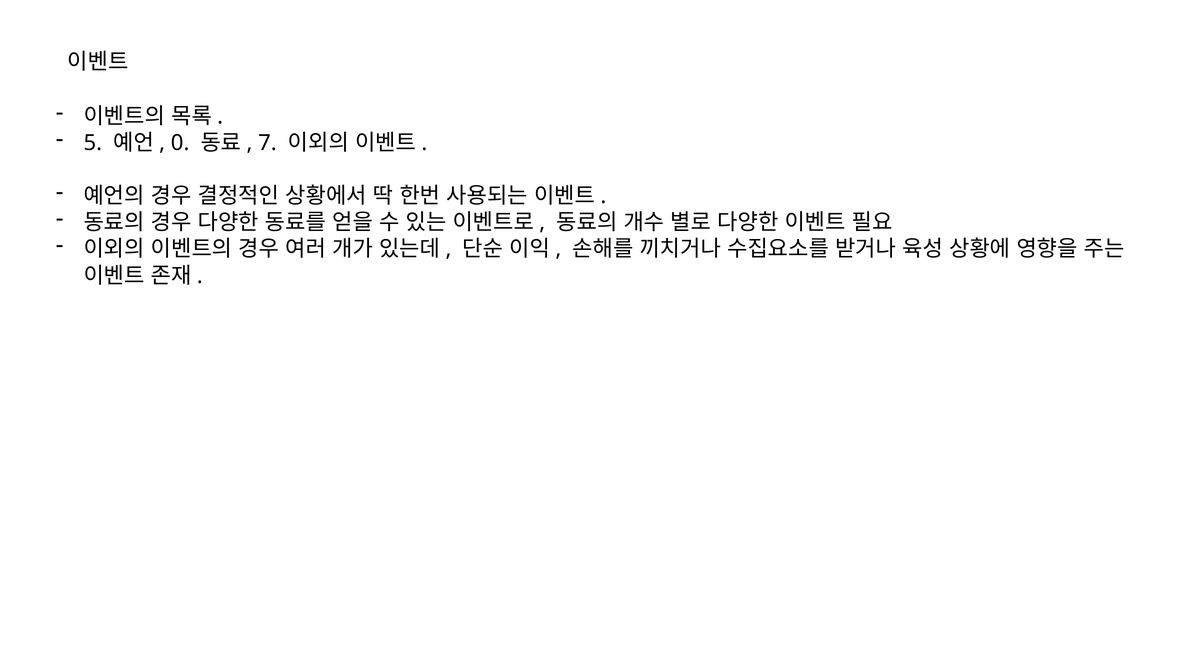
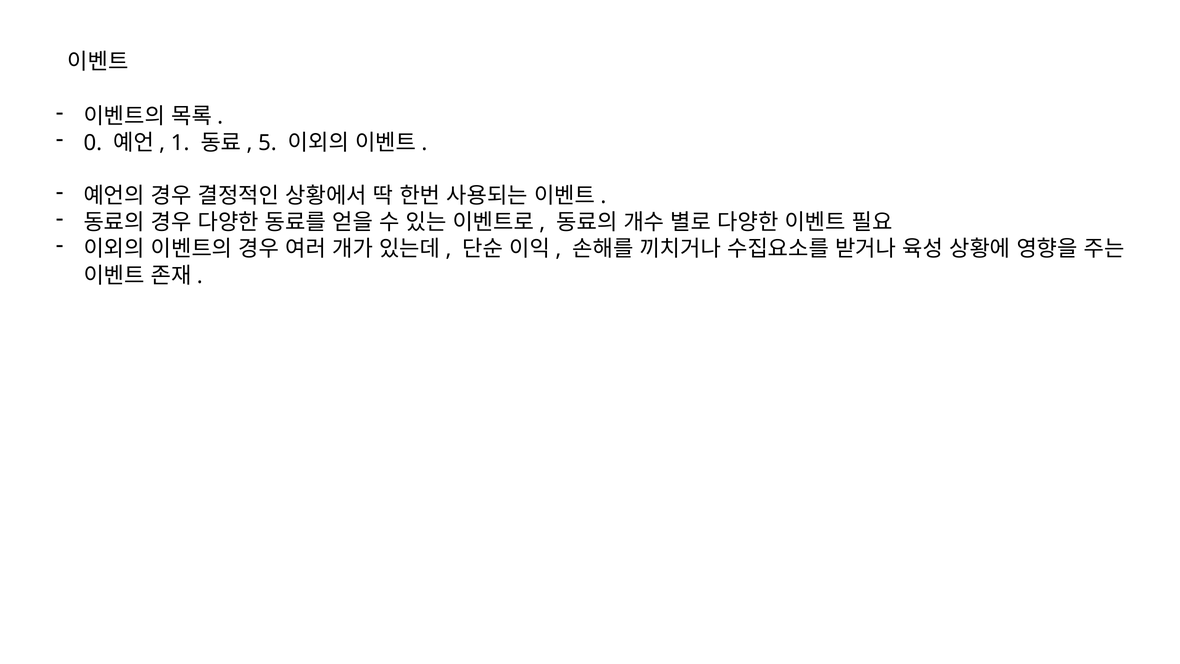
5: 5 -> 0 (93, 143)
0: 0 -> 1 (180, 143)
7: 7 -> 5 (267, 143)
